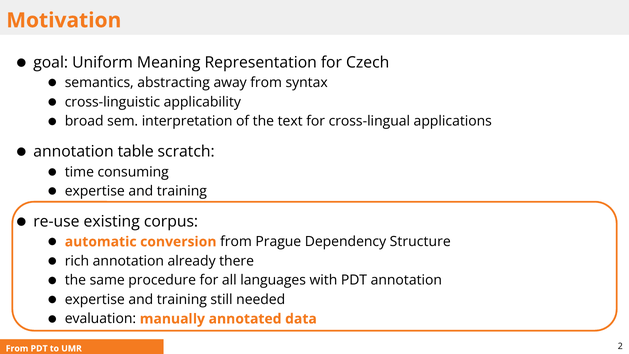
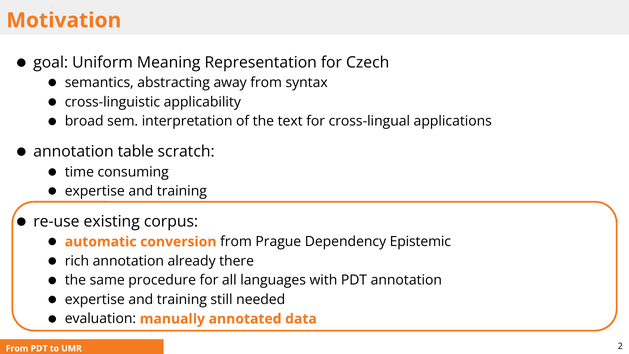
Structure: Structure -> Epistemic (420, 242)
